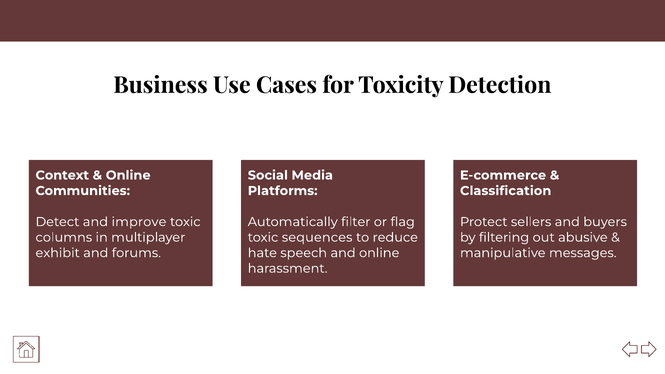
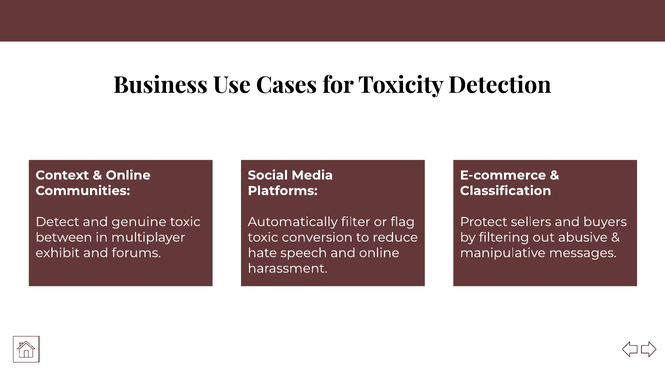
improve: improve -> genuine (139, 222)
columns: columns -> between (64, 237)
sequences: sequences -> conversion (317, 237)
